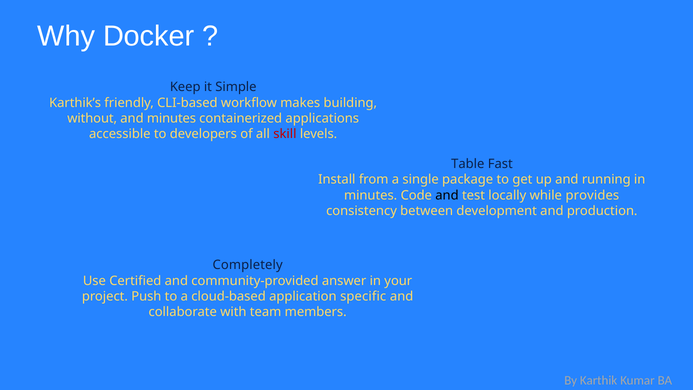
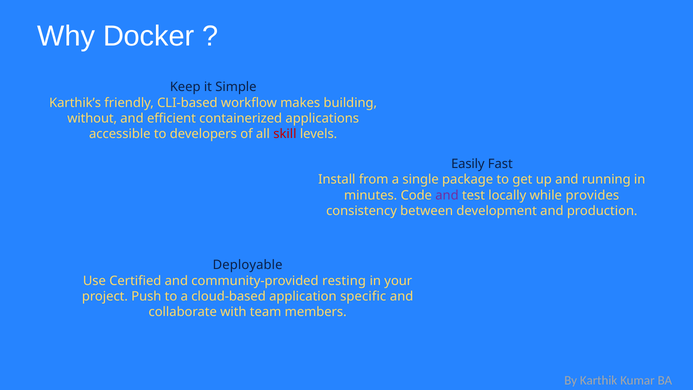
and minutes: minutes -> efficient (171, 118)
Table: Table -> Easily (468, 164)
and colour: black -> purple (447, 195)
Completely: Completely -> Deployable (248, 265)
answer: answer -> resting (344, 281)
